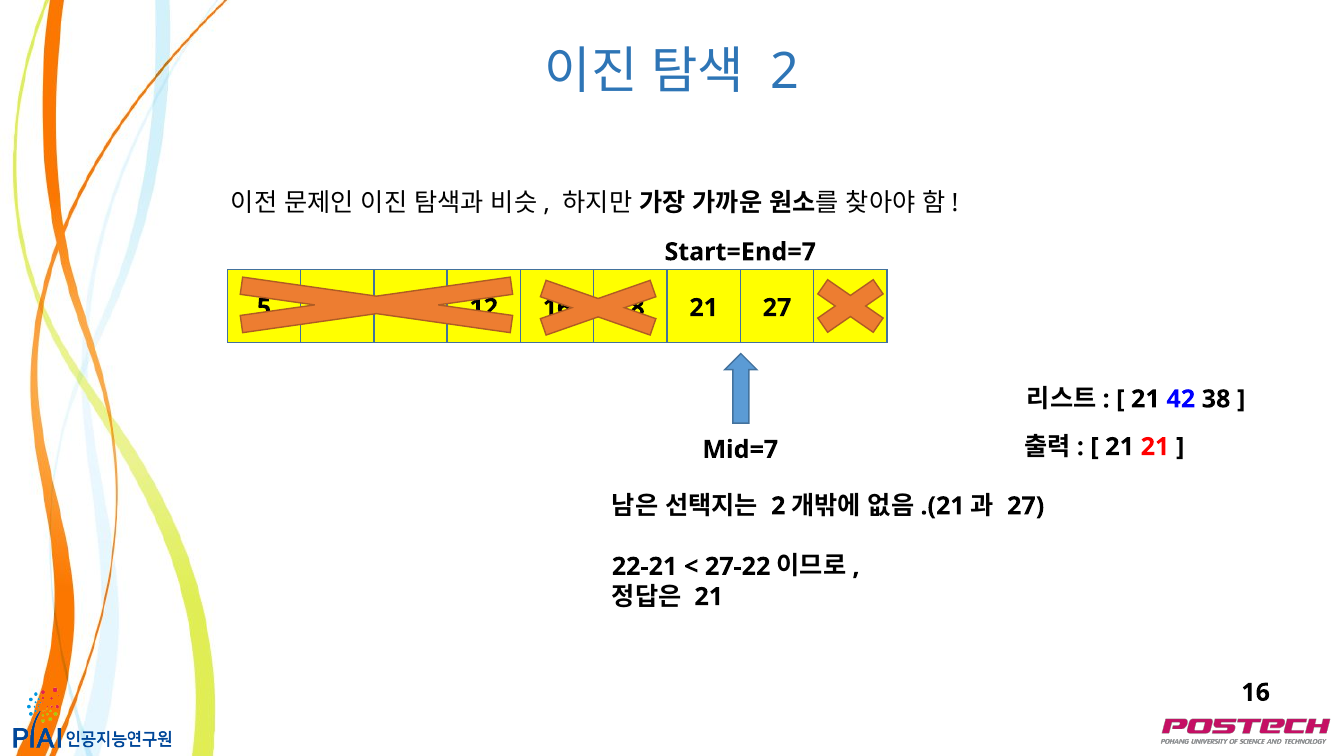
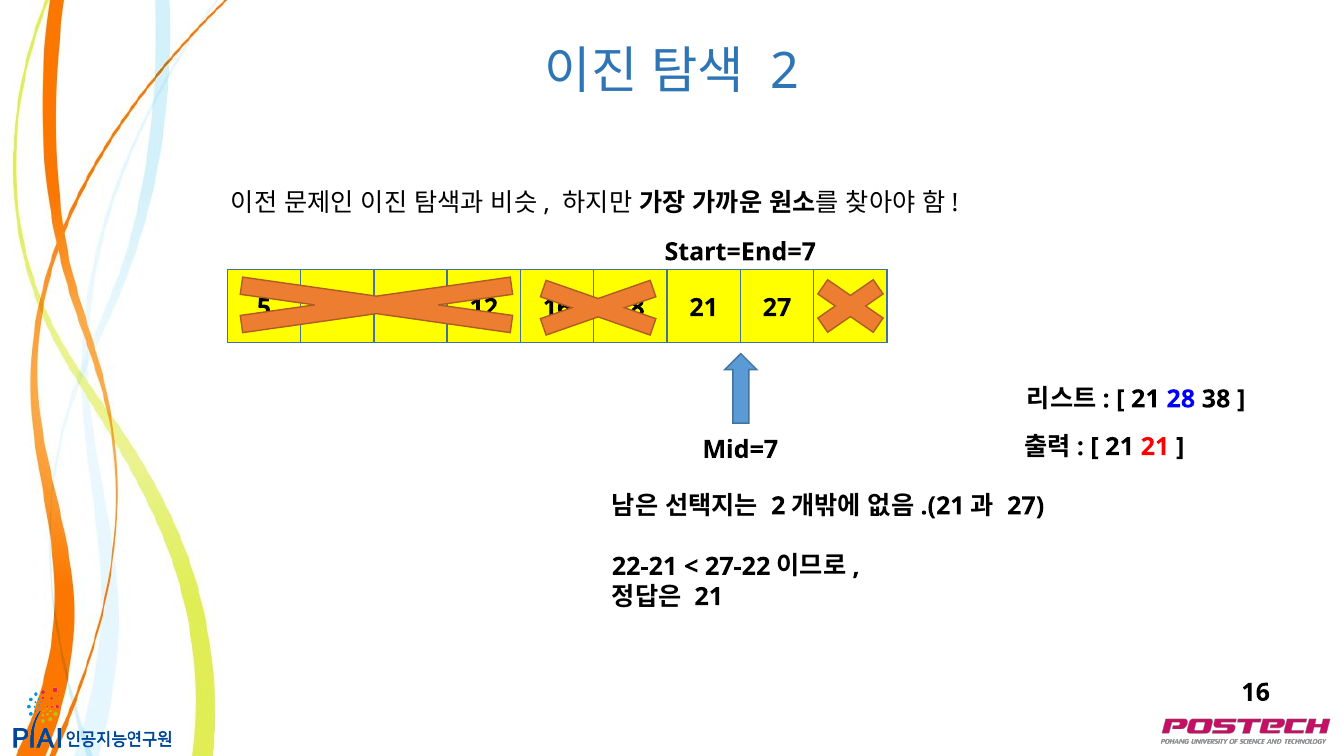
42: 42 -> 28 (1181, 399)
